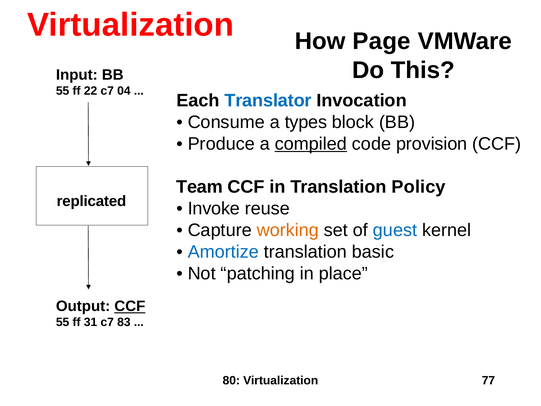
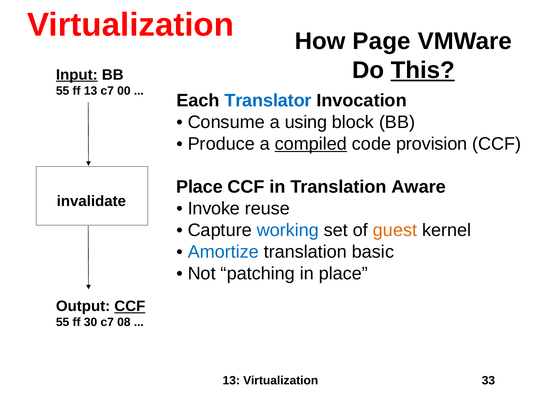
This underline: none -> present (423, 70)
Input underline: none -> present (77, 75)
ff 22: 22 -> 13 (91, 91)
04: 04 -> 00 (124, 91)
types: types -> using (306, 122)
Team: Team -> Place (200, 187)
Policy: Policy -> Aware (419, 187)
replicated: replicated -> invalidate (91, 201)
working colour: orange -> blue (288, 230)
guest colour: blue -> orange (395, 230)
31: 31 -> 30 (91, 322)
83: 83 -> 08 (124, 322)
80: 80 -> 13 (231, 380)
77: 77 -> 33 (488, 380)
